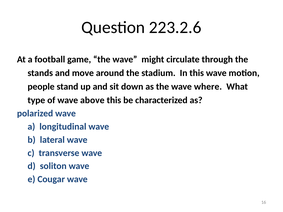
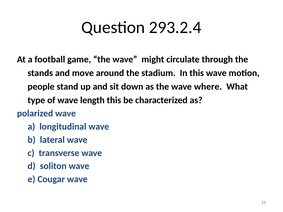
223.2.6: 223.2.6 -> 293.2.4 (175, 27)
above: above -> length (92, 100)
